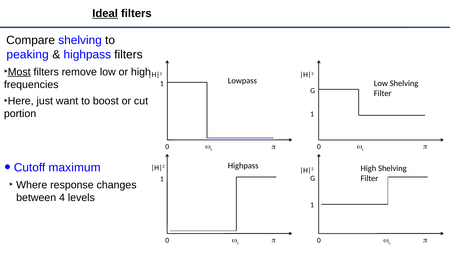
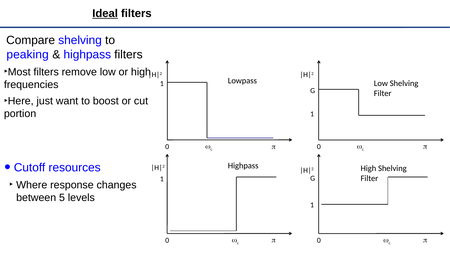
Most underline: present -> none (19, 72)
maximum: maximum -> resources (75, 168)
4: 4 -> 5 (62, 198)
